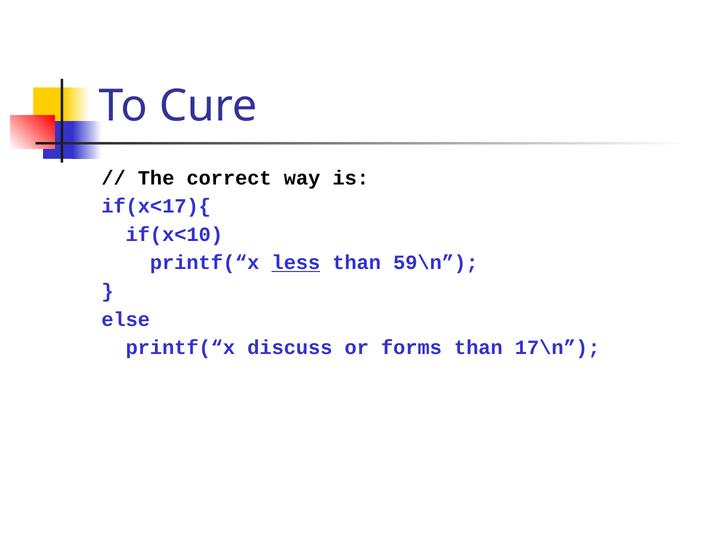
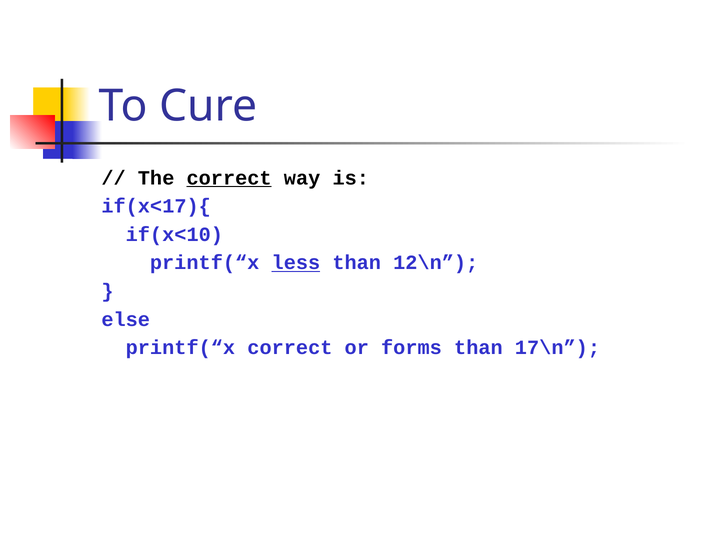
correct underline: none -> present (229, 178)
59\n: 59\n -> 12\n (436, 263)
printf(“x discuss: discuss -> correct (290, 348)
